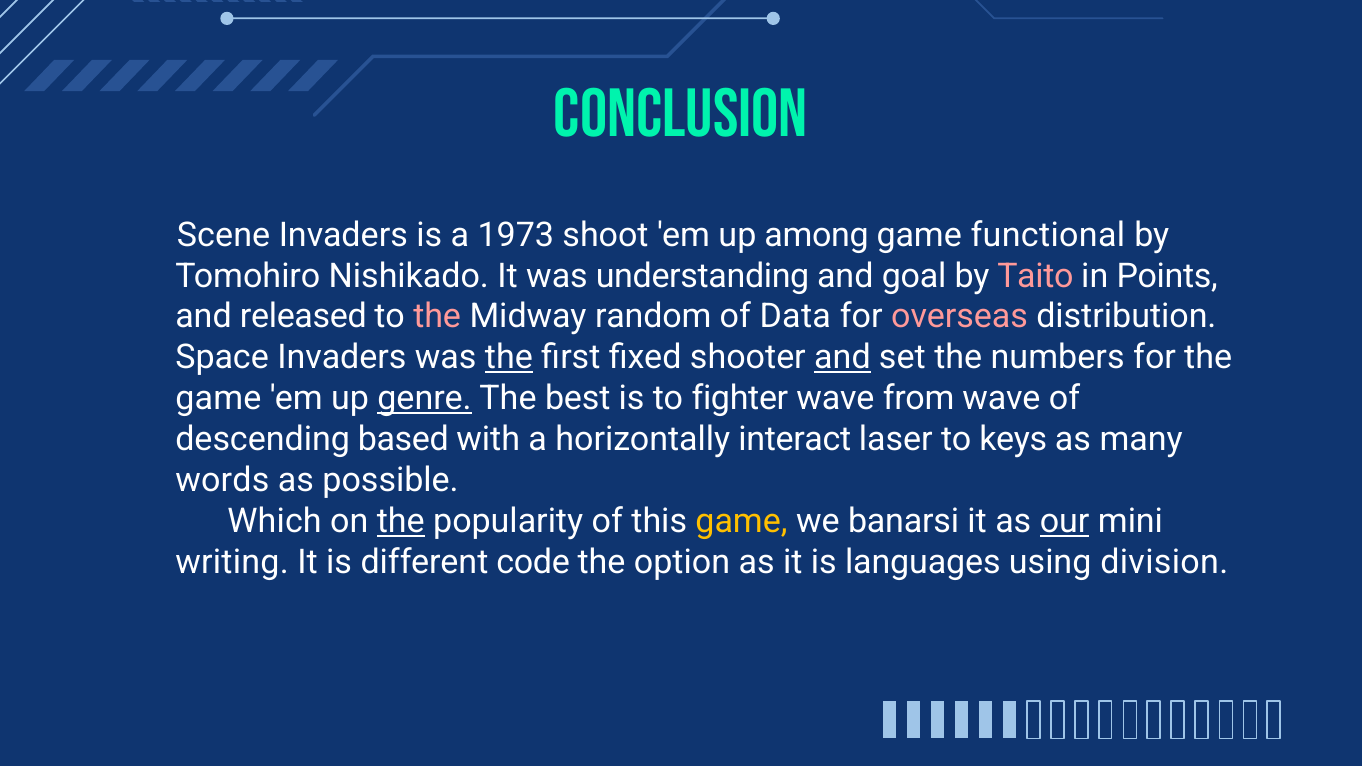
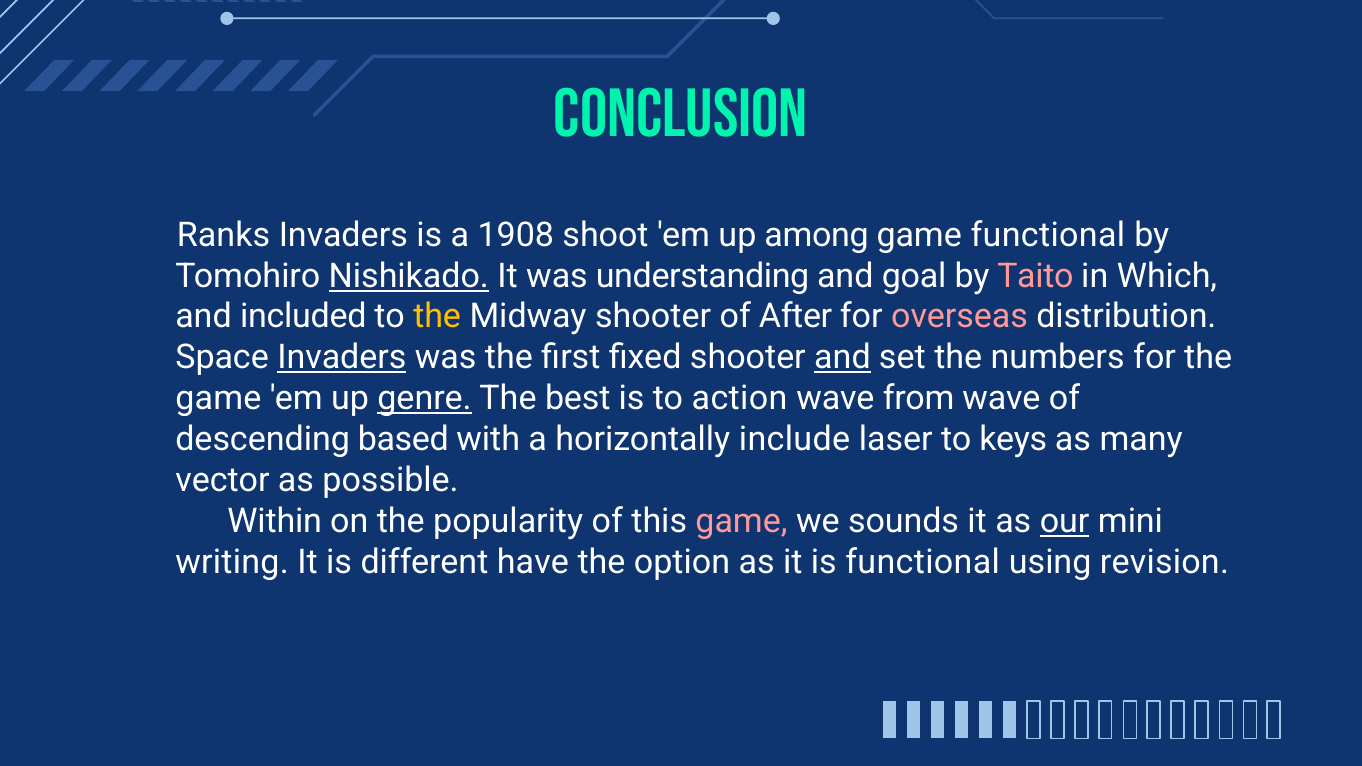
Scene: Scene -> Ranks (224, 235)
1973: 1973 -> 1908 (516, 235)
Nishikado underline: none -> present (409, 276)
Points: Points -> Which (1167, 276)
released: released -> included (303, 317)
the colour: pink -> yellow (437, 317)
Midway random: random -> shooter (653, 317)
Data: Data -> After (796, 317)
Invaders underline: none -> present (342, 358)
the underline: present -> none (509, 358)
fighter: fighter -> action (740, 399)
interact: interact -> include (794, 439)
words: words -> vector (222, 480)
Which: Which -> Within (275, 521)
the underline: present -> none (401, 521)
game colour: yellow -> pink (741, 521)
banarsi: banarsi -> sounds (904, 521)
code: code -> have (533, 562)
is languages: languages -> functional (923, 562)
division: division -> revision (1164, 562)
